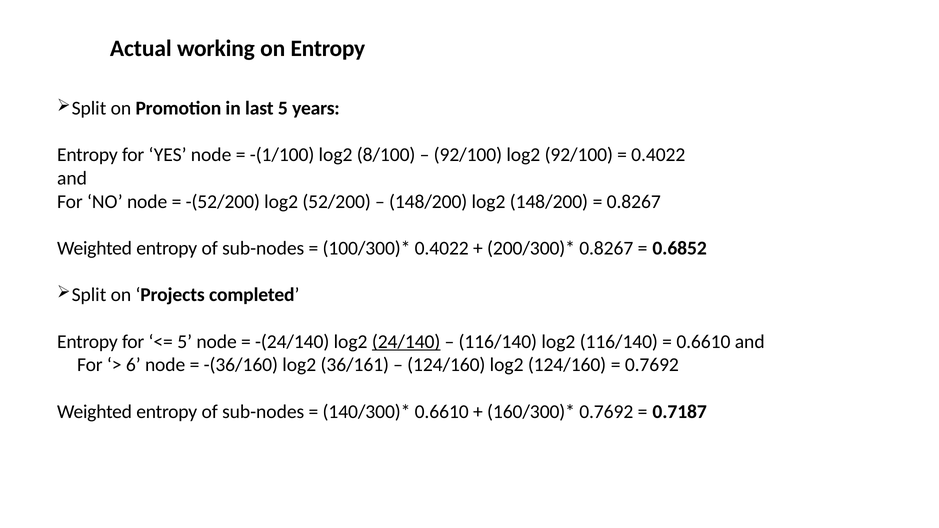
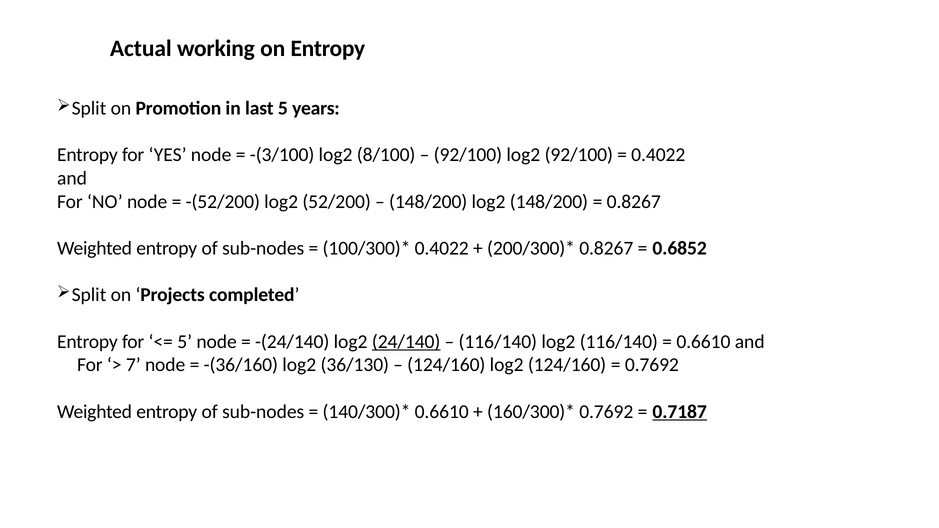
-(1/100: -(1/100 -> -(3/100 (282, 155)
6: 6 -> 7 (133, 365)
36/161: 36/161 -> 36/130 (355, 365)
0.7187 underline: none -> present (680, 412)
